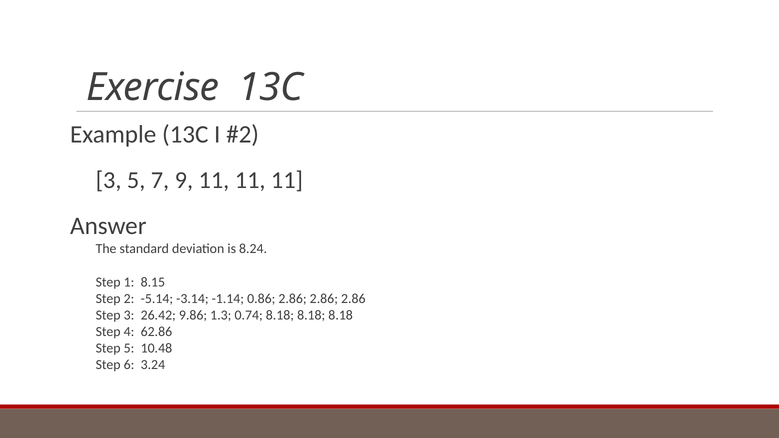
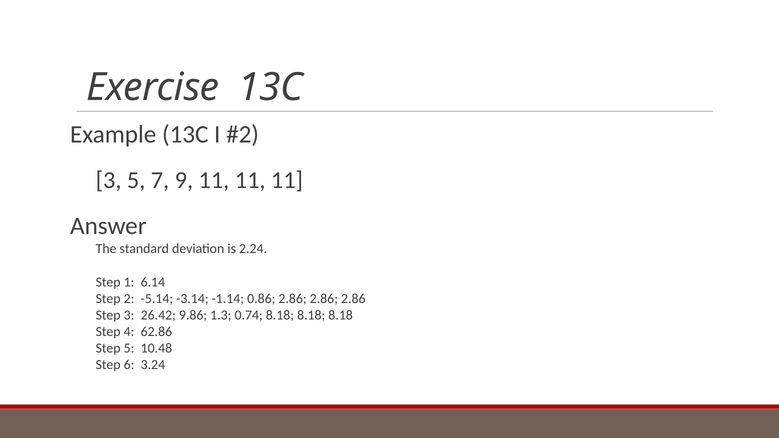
8.24: 8.24 -> 2.24 (253, 249)
8.15: 8.15 -> 6.14 (153, 282)
